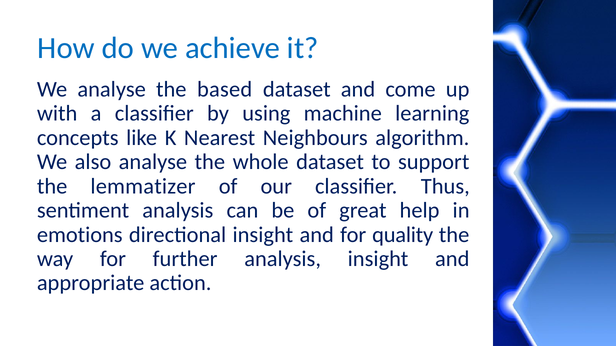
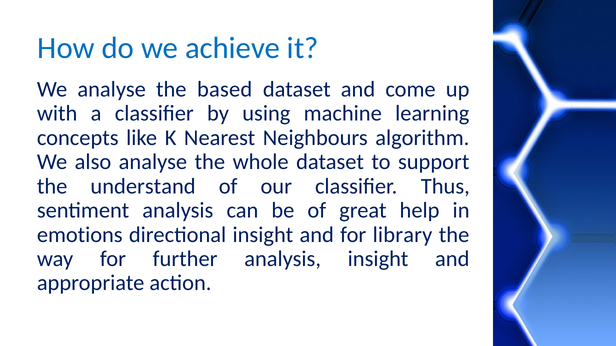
lemmatizer: lemmatizer -> understand (143, 186)
quality: quality -> library (402, 235)
